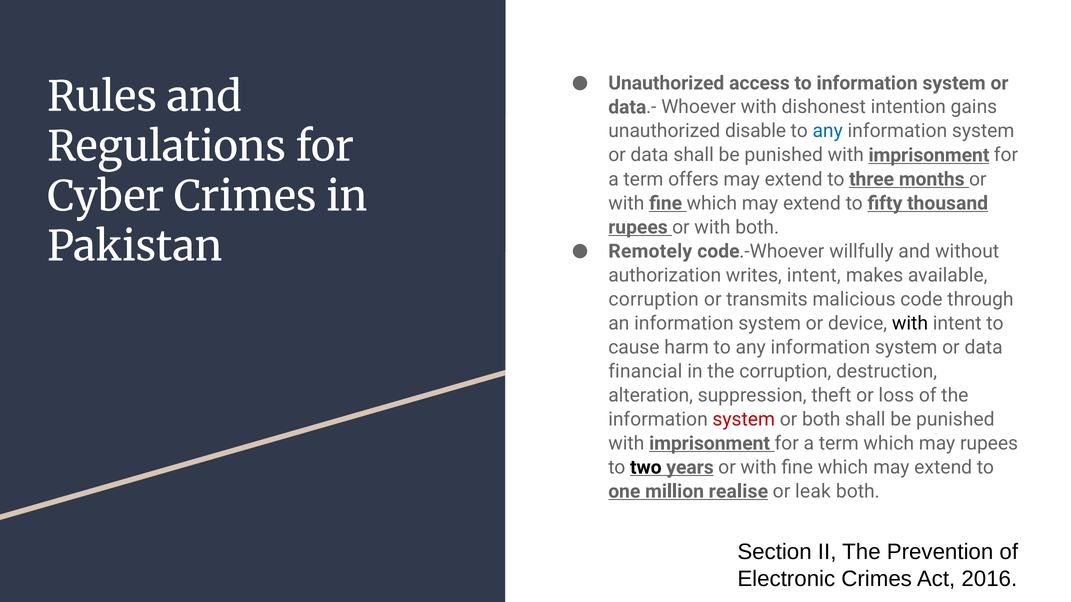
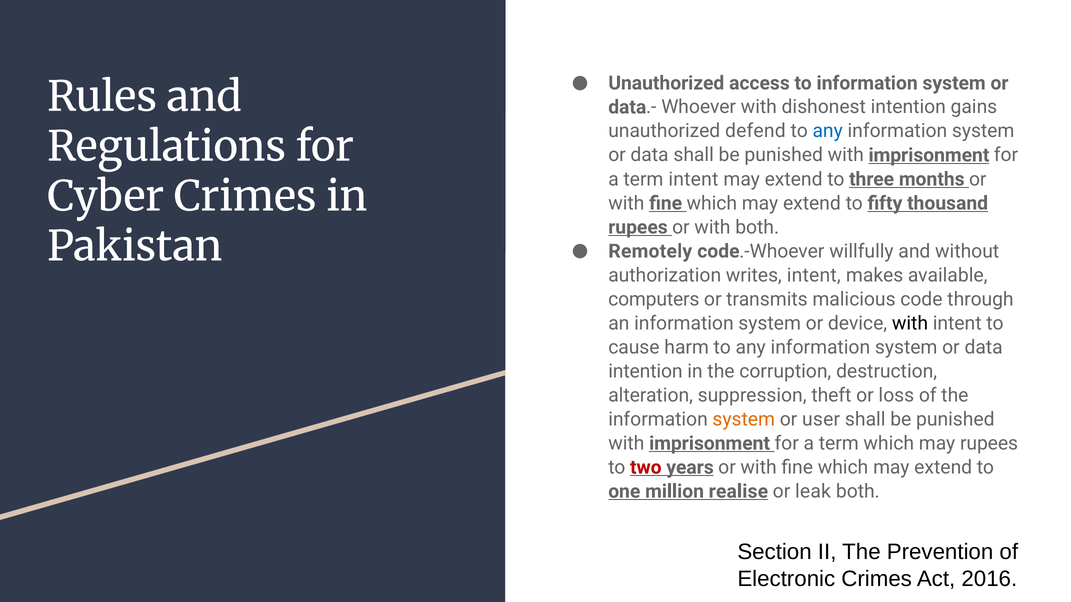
disable: disable -> defend (755, 131)
term offers: offers -> intent (693, 179)
corruption: corruption -> computers (654, 299)
financial: financial -> intention (645, 372)
system colour: red -> orange (744, 420)
or both: both -> user (821, 420)
two colour: black -> red (646, 468)
